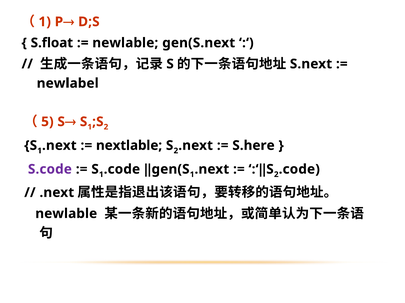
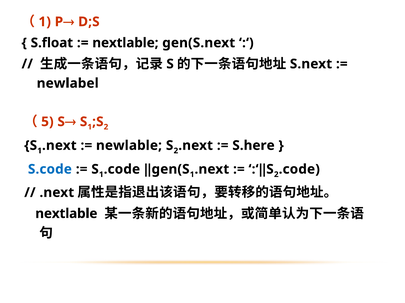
newlable: newlable -> nextlable (125, 43)
nextlable: nextlable -> newlable (129, 146)
S.code colour: purple -> blue (50, 170)
newlable: newlable -> nextlable (66, 214)
